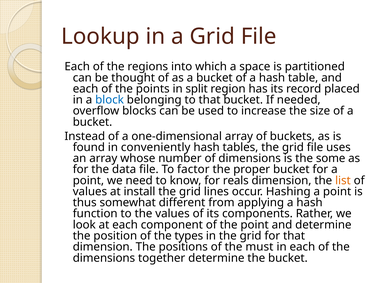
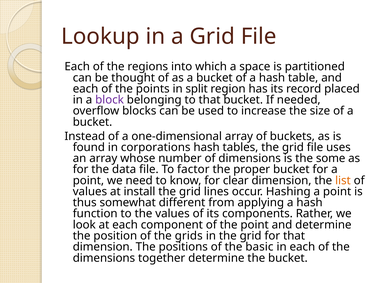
block colour: blue -> purple (110, 100)
conveniently: conveniently -> corporations (156, 147)
reals: reals -> clear (236, 180)
types: types -> grids (189, 236)
must: must -> basic (259, 247)
